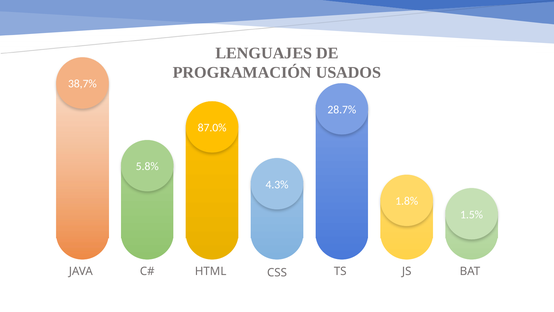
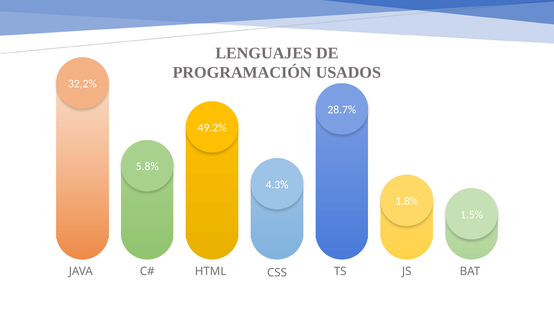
38,7%: 38,7% -> 32,2% (82, 84)
87.0%: 87.0% -> 49.2% (212, 128)
